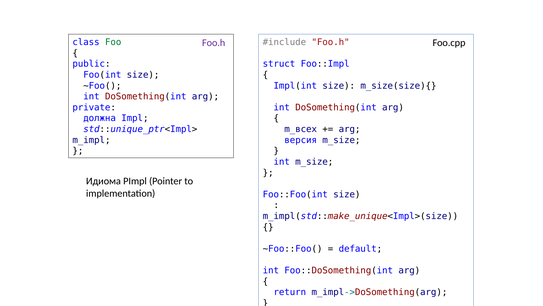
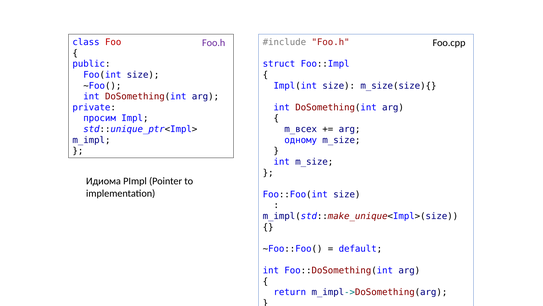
Foo colour: green -> red (113, 42)
должна: должна -> просим (100, 118)
версия: версия -> одному (301, 140)
